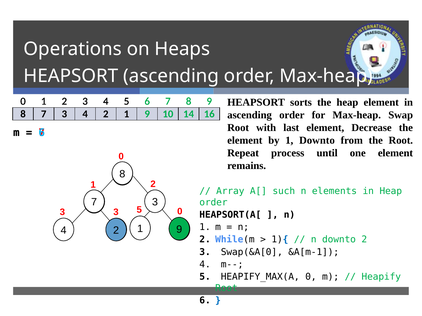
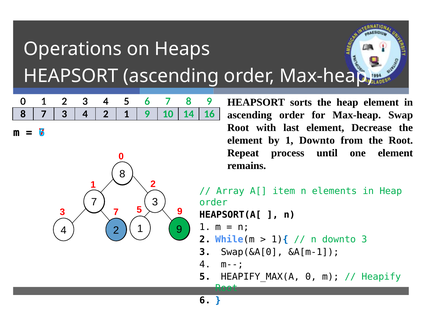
such: such -> item (284, 191)
3 3: 3 -> 7 (116, 212)
5 0: 0 -> 9 (180, 212)
downto 2: 2 -> 3 (364, 240)
